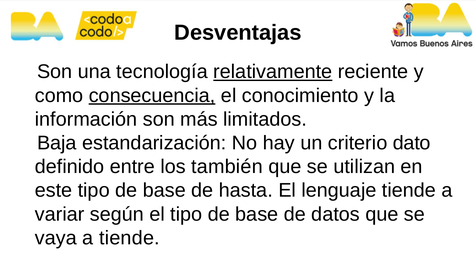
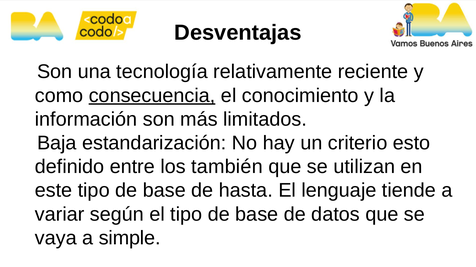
relativamente underline: present -> none (273, 72)
dato: dato -> esto (412, 143)
a tiende: tiende -> simple (130, 239)
